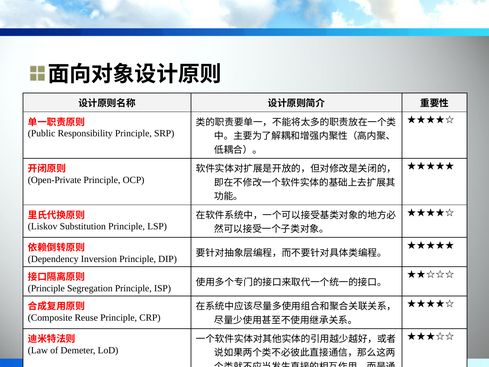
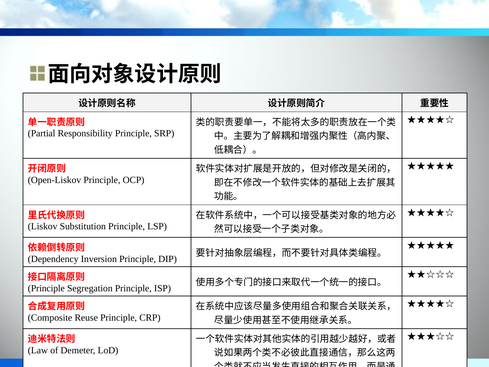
Public: Public -> Partial (42, 133)
Open-Private: Open-Private -> Open-Liskov (54, 180)
